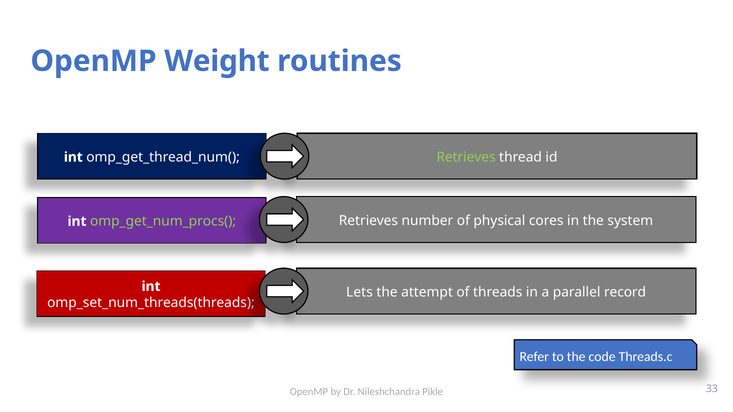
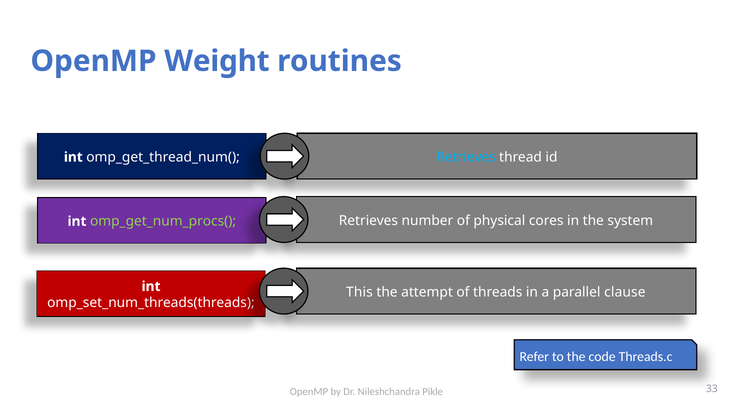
Retrieves colour: light green -> light blue (466, 157)
Lets: Lets -> This (359, 292)
record: record -> clause (625, 292)
